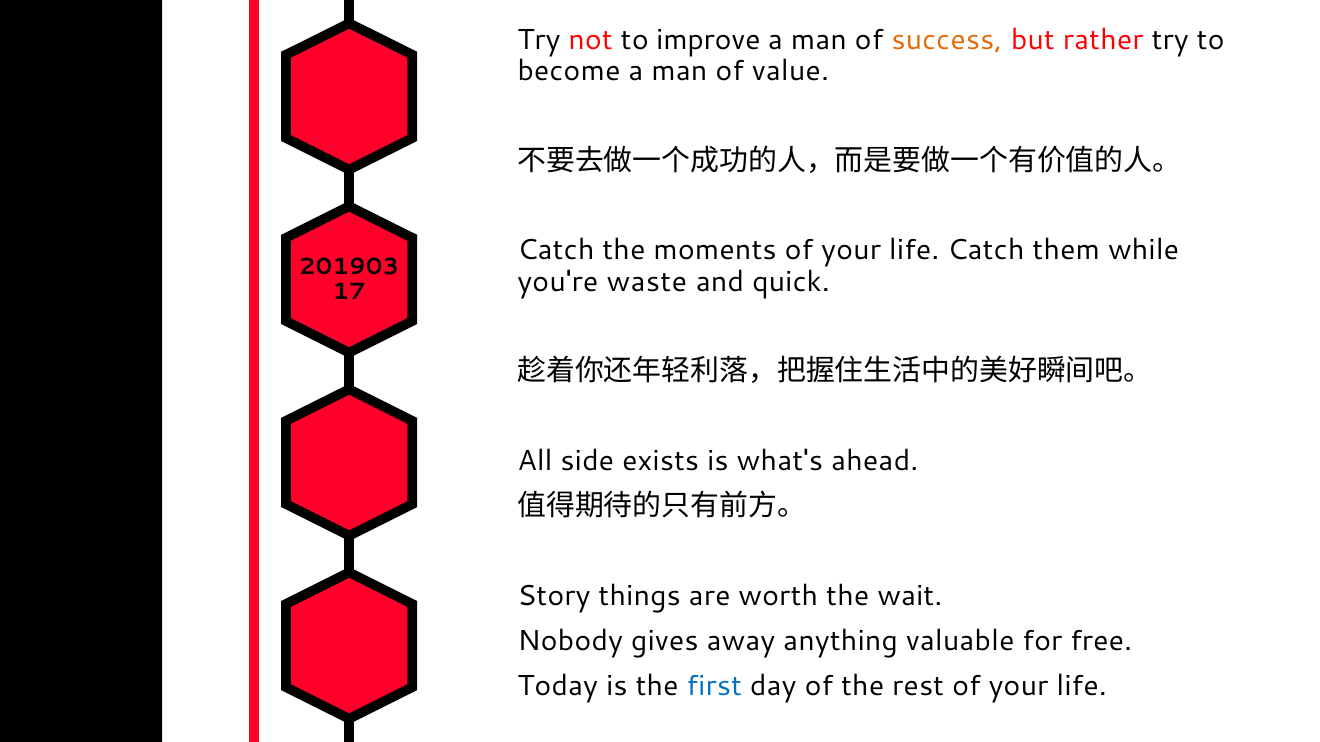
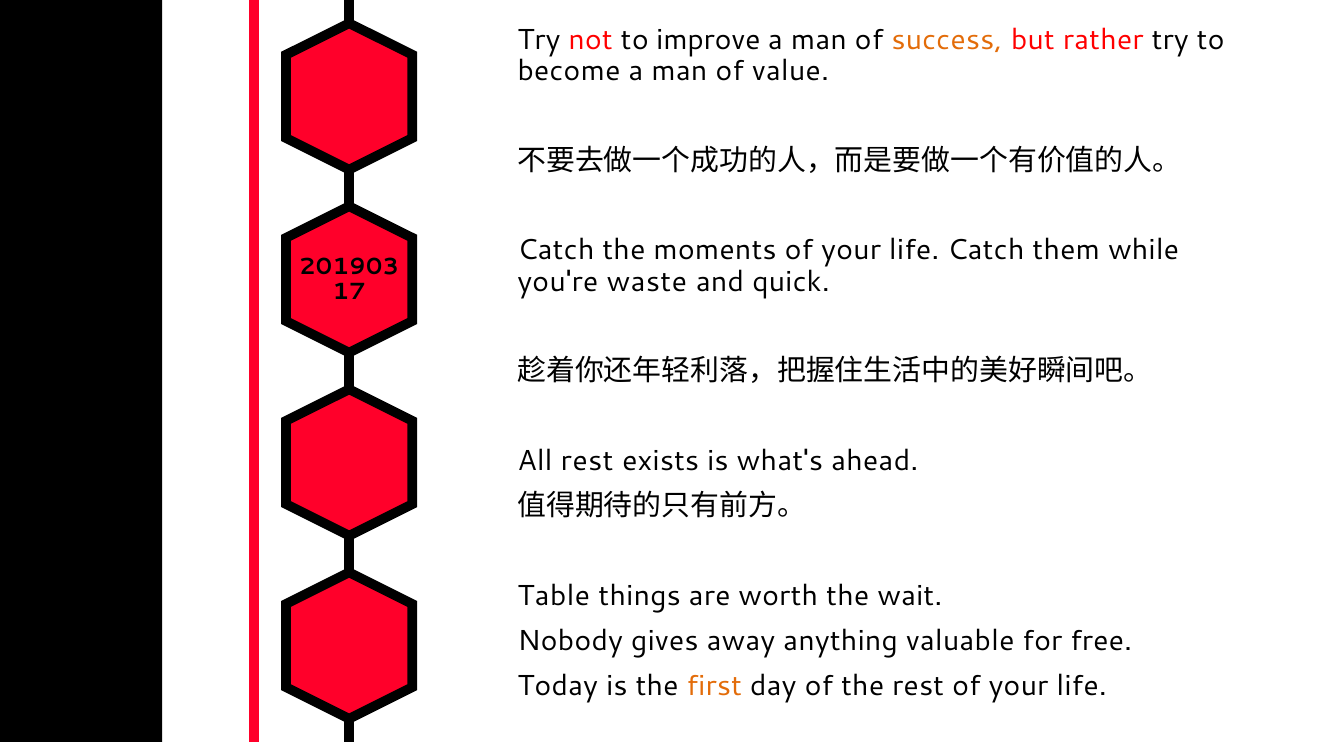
All side: side -> rest (587, 462)
Story: Story -> Table (554, 596)
first colour: blue -> orange (714, 686)
